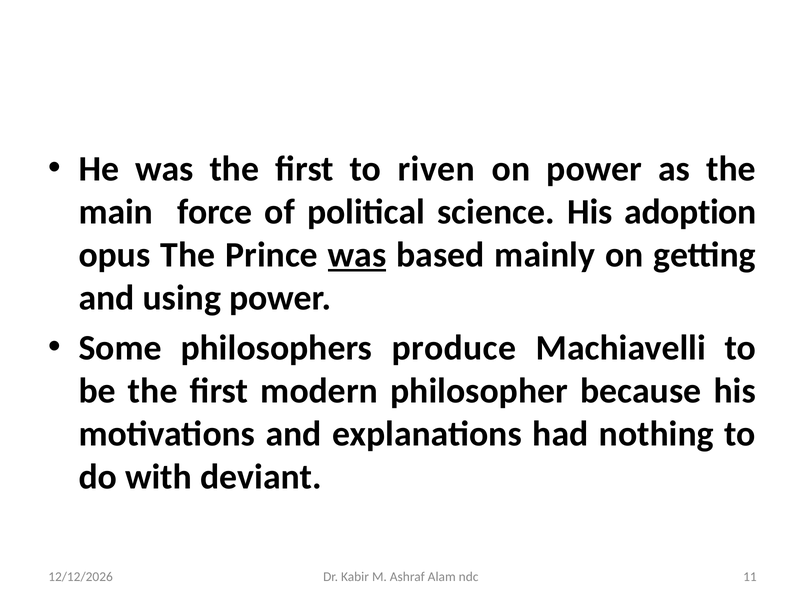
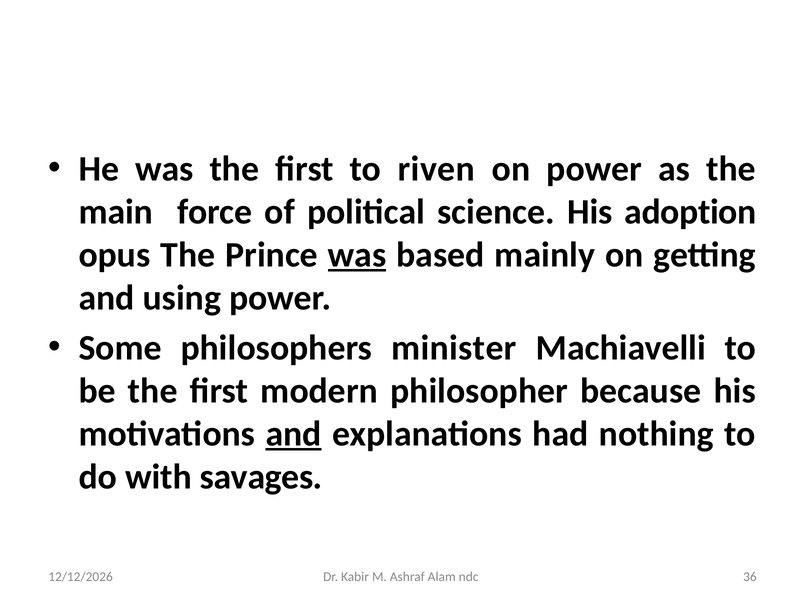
produce: produce -> minister (454, 348)
and underline: none -> present (294, 434)
deviant: deviant -> savages (261, 477)
11: 11 -> 36 (750, 576)
